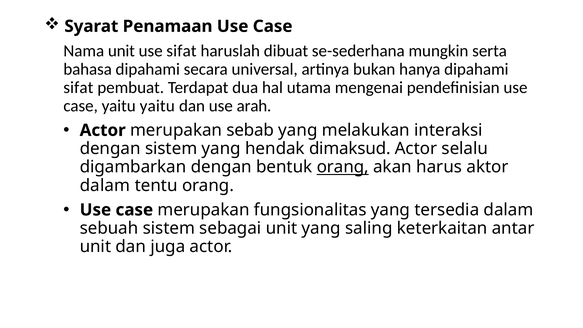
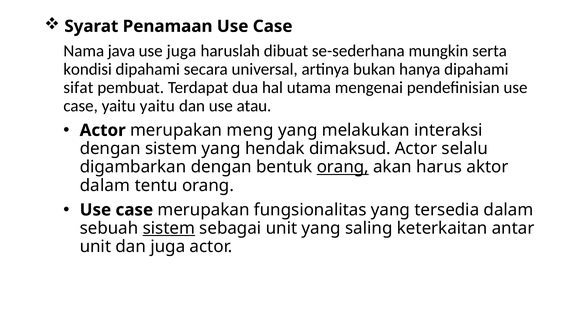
Nama unit: unit -> java (121, 51)
use sifat: sifat -> juga (181, 51)
bahasa: bahasa -> kondisi (88, 69)
arah: arah -> atau (254, 106)
sebab: sebab -> meng (250, 130)
sistem underline: none -> present (169, 228)
